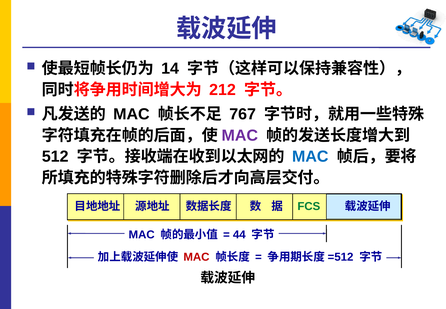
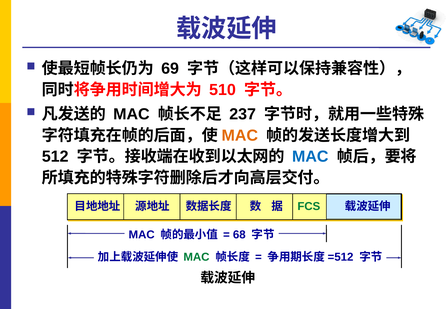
14: 14 -> 69 (170, 69)
212: 212 -> 510 (222, 90)
767: 767 -> 237 (243, 114)
MAC colour: purple -> orange (240, 135)
44: 44 -> 68 (239, 234)
MAC colour: red -> green (196, 257)
